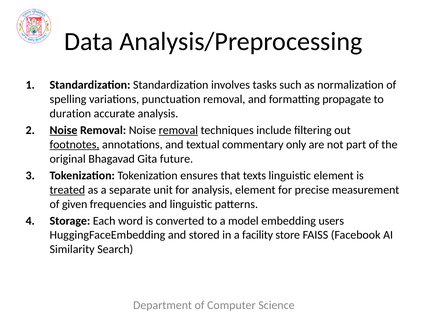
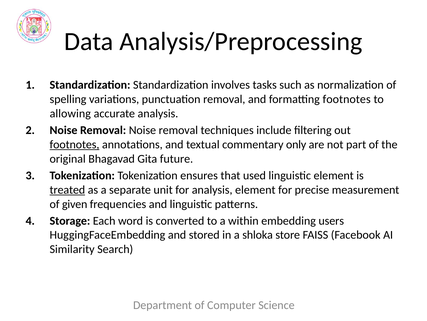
formatting propagate: propagate -> footnotes (347, 99)
duration: duration -> allowing (70, 113)
Noise underline: present -> none (64, 130)
removal underline: present -> none (178, 130)
texts: texts -> used (254, 175)
model: model -> within (243, 220)
facility: facility -> shloka (258, 234)
